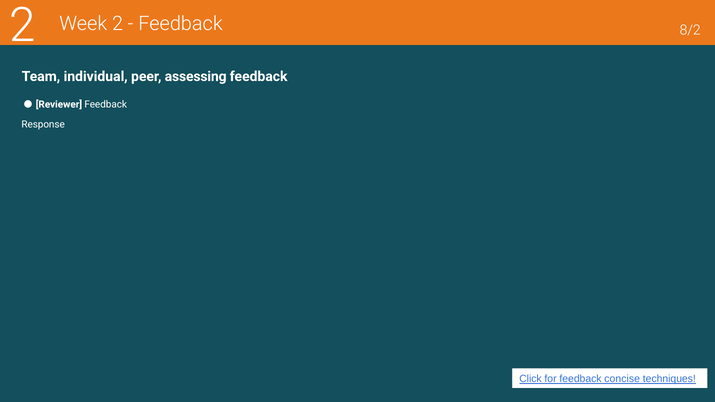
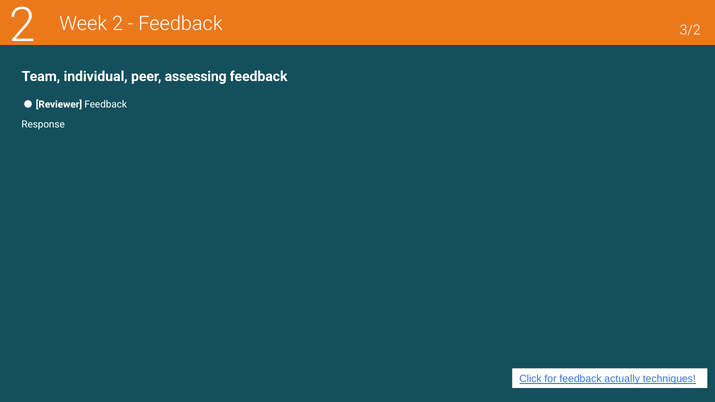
8/2: 8/2 -> 3/2 (690, 30)
concise: concise -> actually (622, 379)
